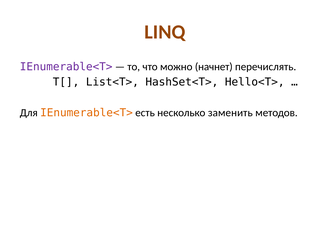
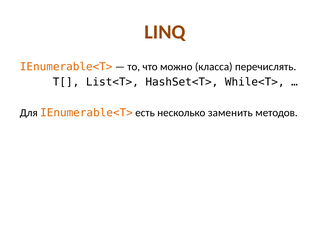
IEnumerable<T> colour: purple -> orange (66, 67)
начнет: начнет -> класса (214, 67)
Hello<T>: Hello<T> -> While<T> (255, 82)
